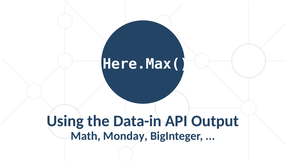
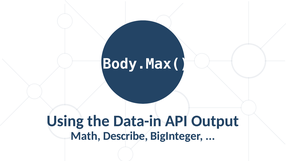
Here.Max(: Here.Max( -> Body.Max( (146, 64)
Monday: Monday -> Describe (125, 136)
